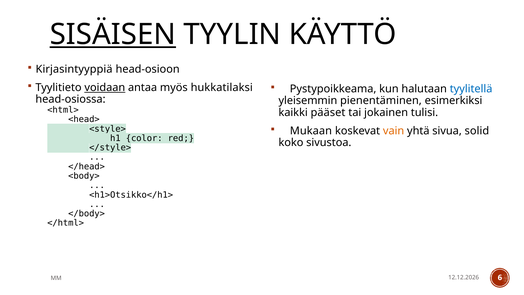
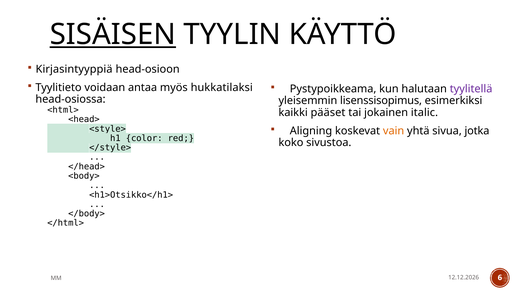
voidaan underline: present -> none (105, 87)
tyylitellä colour: blue -> purple (471, 89)
pienentäminen: pienentäminen -> lisenssisopimus (381, 101)
tulisi: tulisi -> italic (424, 112)
Mukaan: Mukaan -> Aligning (311, 131)
solid: solid -> jotka (477, 131)
